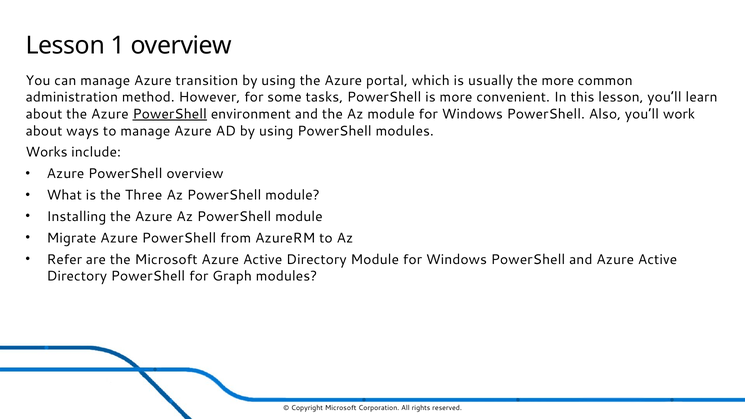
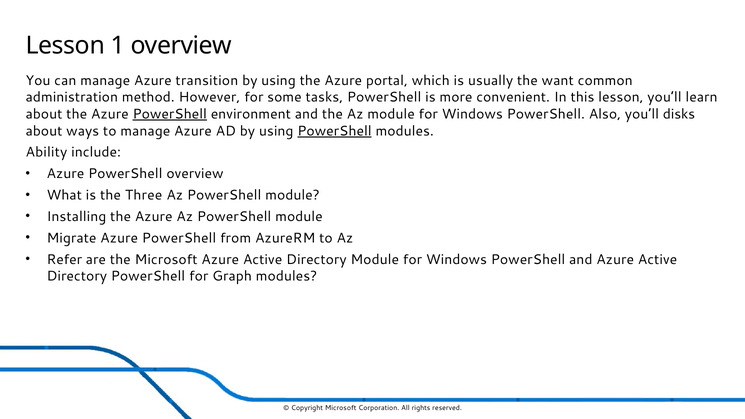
the more: more -> want (558, 81)
work: work -> disks (679, 114)
PowerShell underline: none -> present (334, 131)
Works: Works -> Ability (46, 152)
